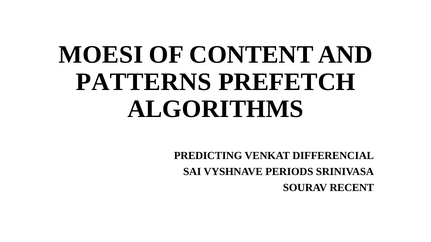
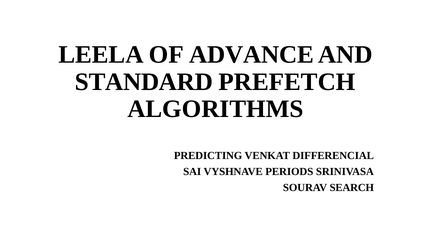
MOESI: MOESI -> LEELA (101, 55)
CONTENT: CONTENT -> ADVANCE (251, 55)
PATTERNS: PATTERNS -> STANDARD (144, 82)
RECENT: RECENT -> SEARCH (352, 188)
